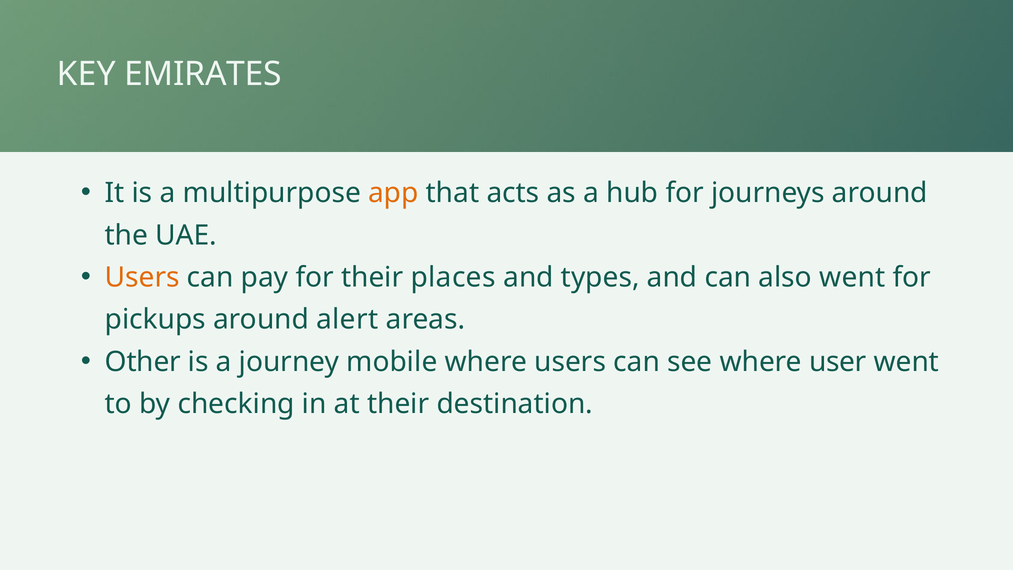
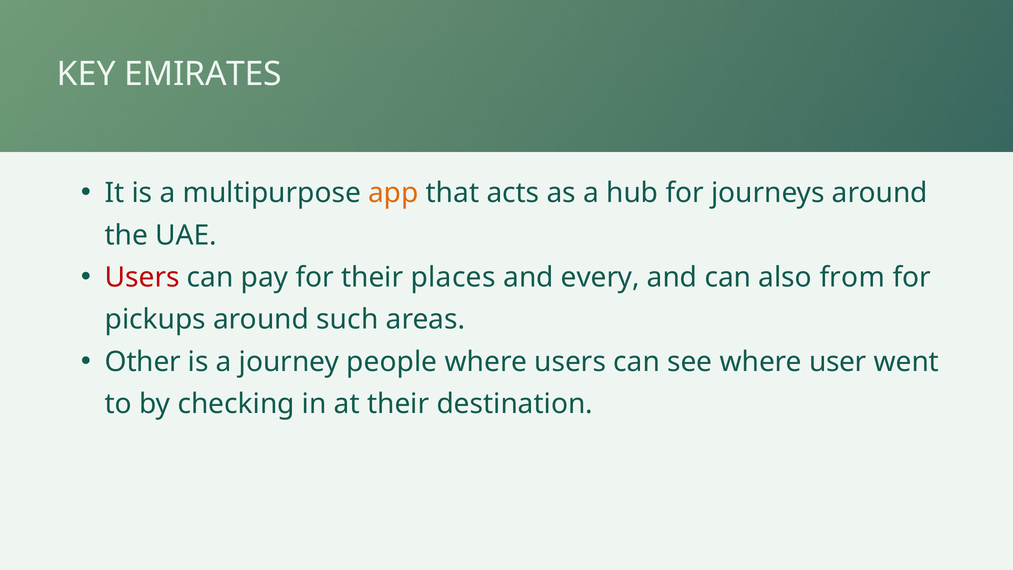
Users colour: orange -> red (142, 277)
types: types -> every (600, 277)
also went: went -> from (852, 277)
alert: alert -> such (347, 320)
mobile: mobile -> people (392, 362)
